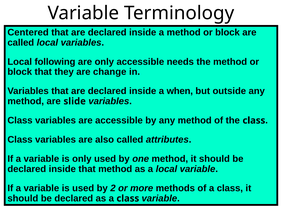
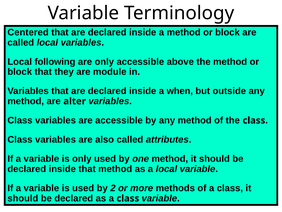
needs: needs -> above (180, 62)
change: change -> module (110, 72)
slide: slide -> alter (75, 101)
